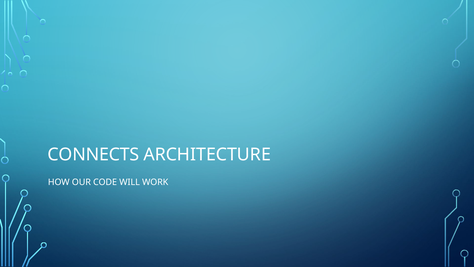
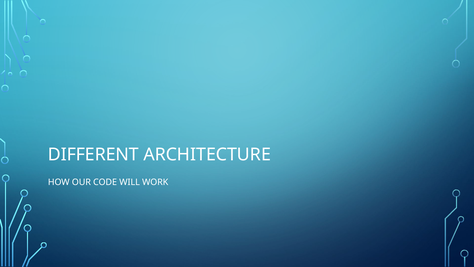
CONNECTS: CONNECTS -> DIFFERENT (93, 155)
